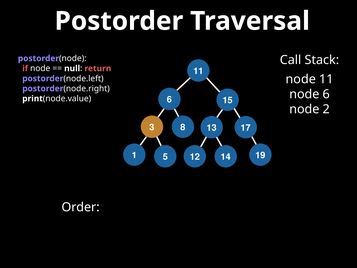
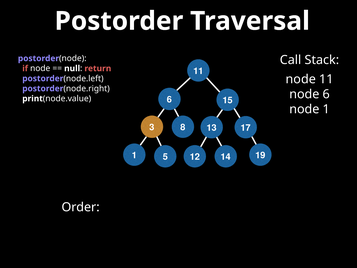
node 2: 2 -> 1 (326, 109)
